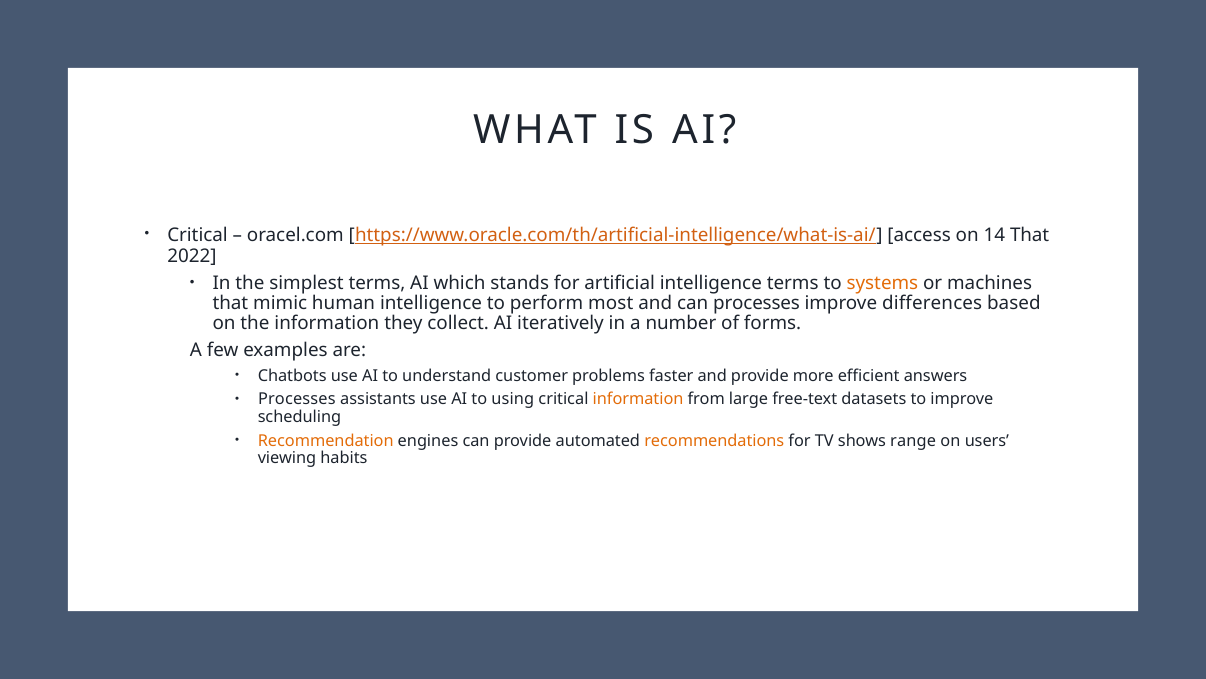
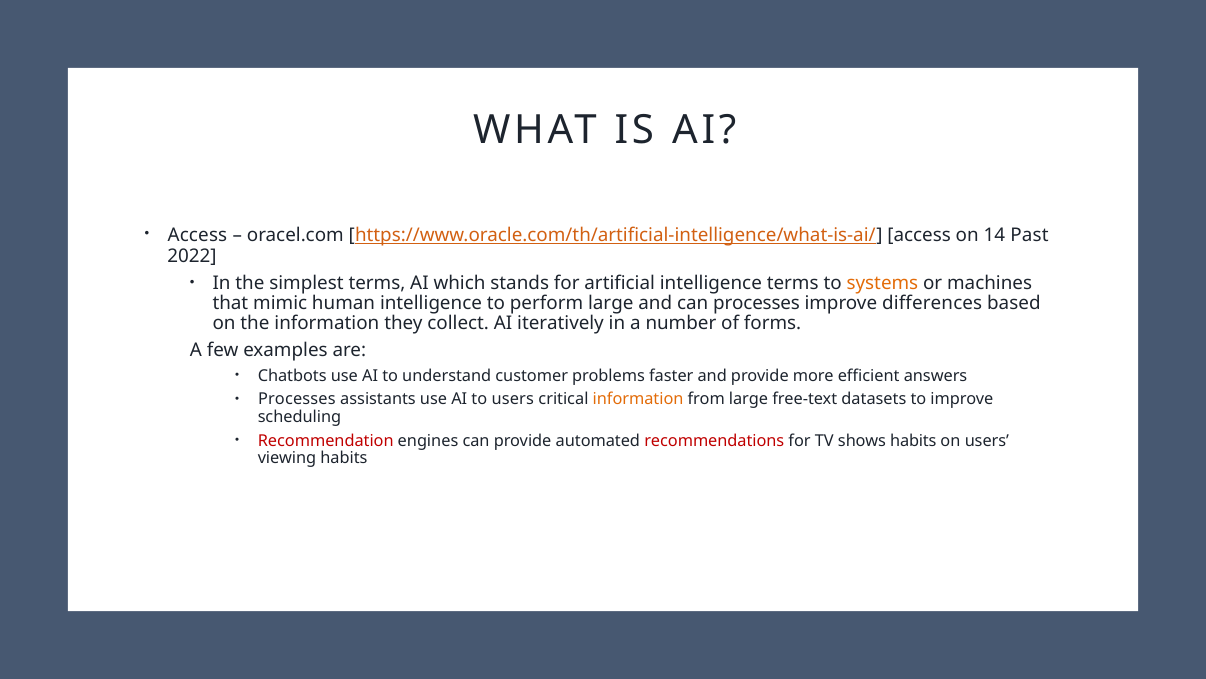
Critical: Critical -> Access (197, 235)
14 That: That -> Past (1029, 235)
perform most: most -> large (611, 303)
to using: using -> users (513, 399)
Recommendation colour: orange -> red (326, 440)
recommendations colour: orange -> red (714, 440)
shows range: range -> habits (913, 440)
